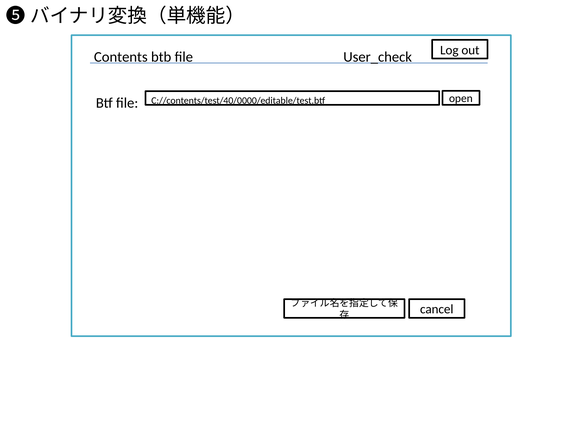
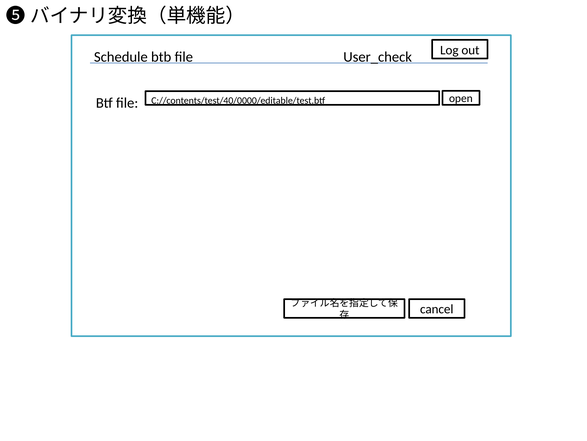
Contents: Contents -> Schedule (121, 57)
